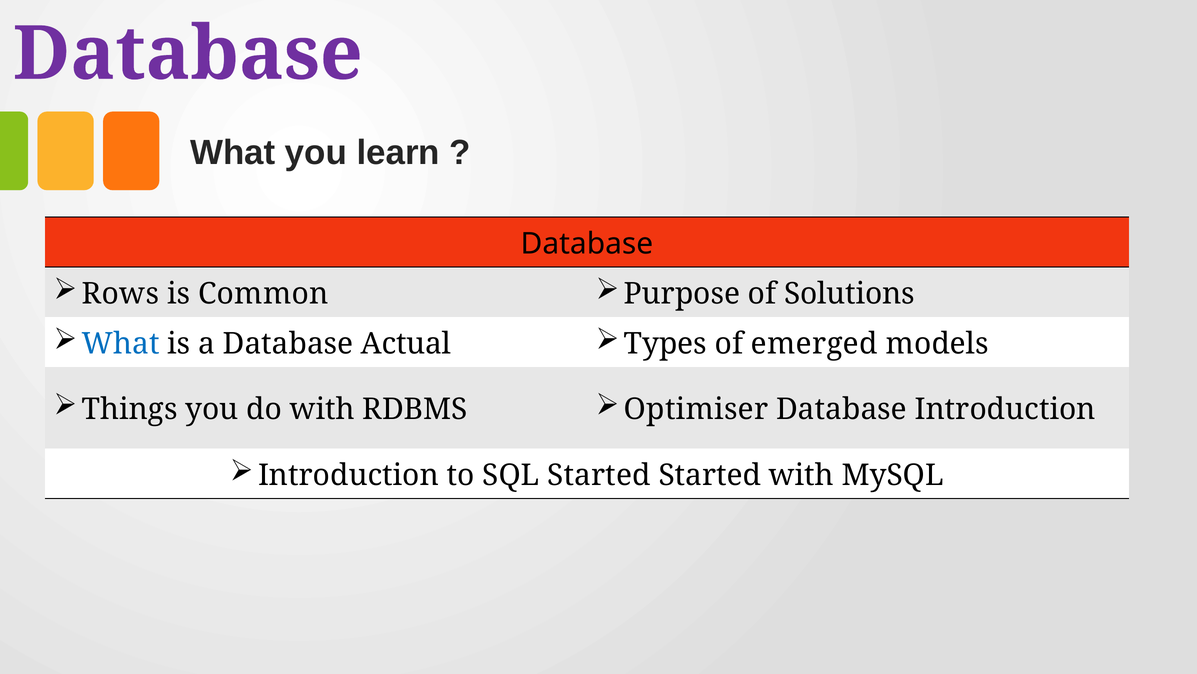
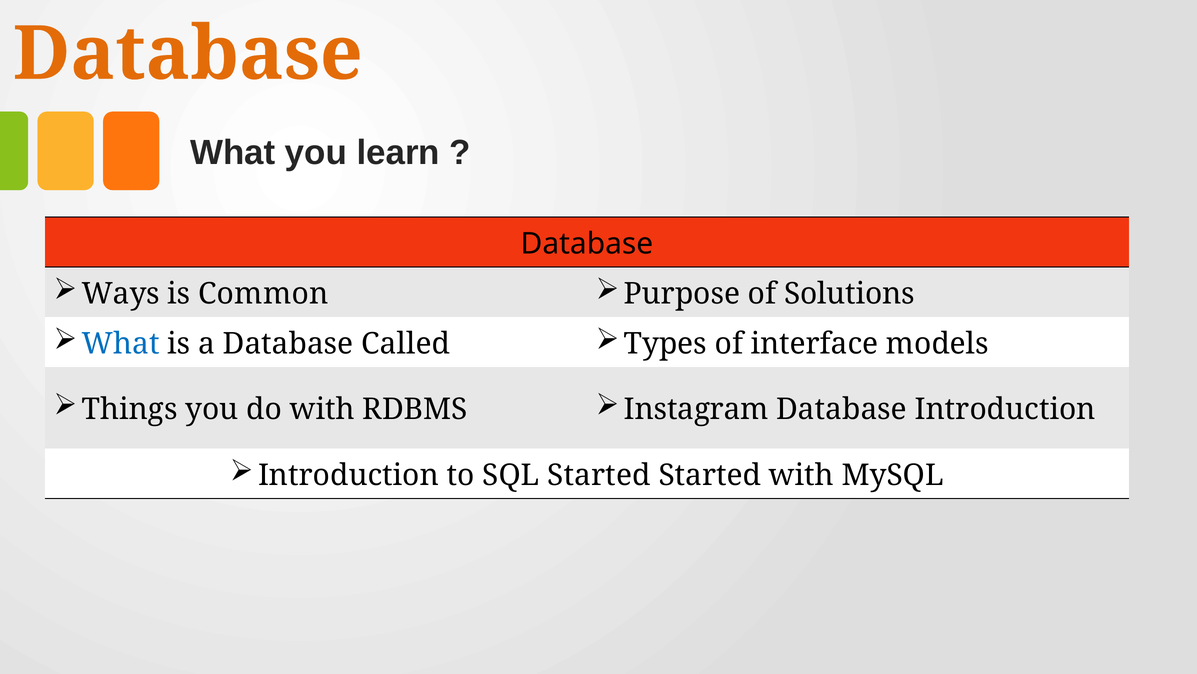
Database colour: purple -> orange (188, 54)
Rows: Rows -> Ways (121, 294)
Actual: Actual -> Called (406, 343)
emerged: emerged -> interface (814, 343)
Optimiser: Optimiser -> Instagram (696, 409)
